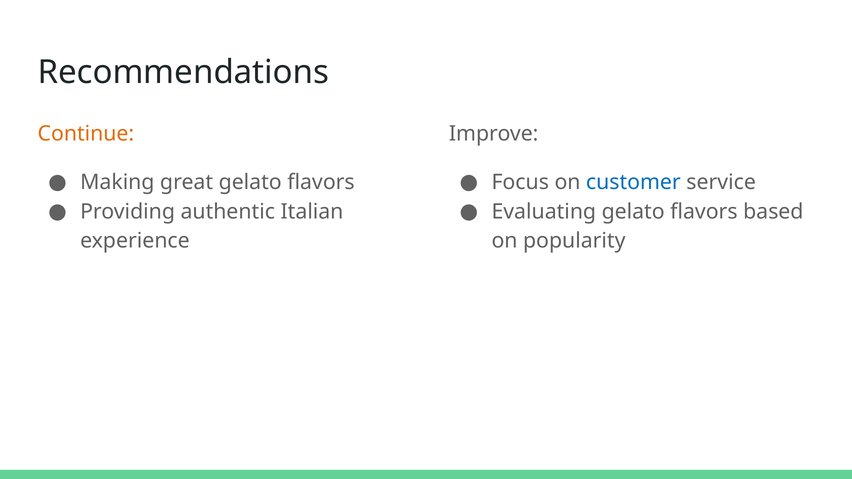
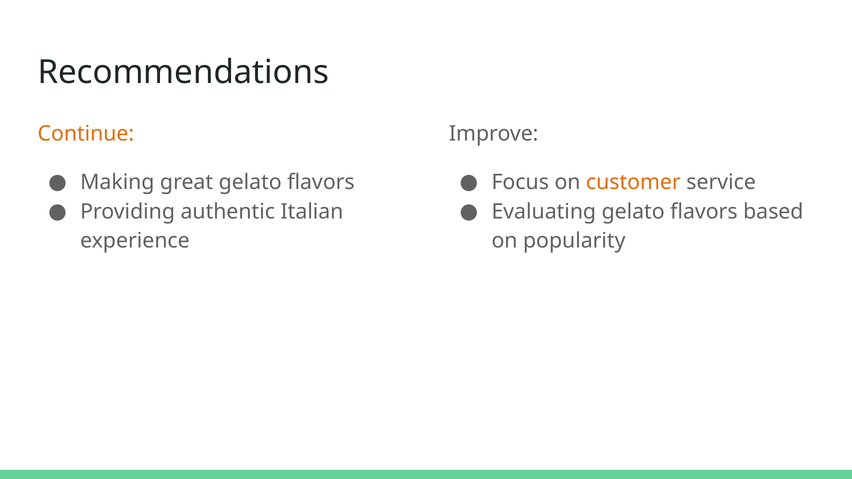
customer colour: blue -> orange (633, 182)
